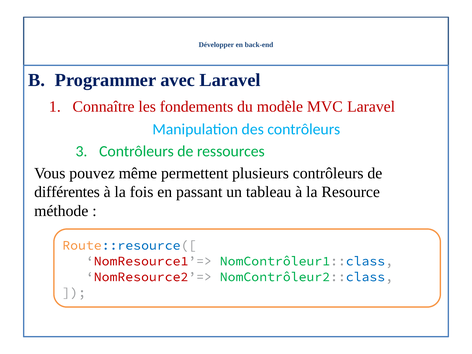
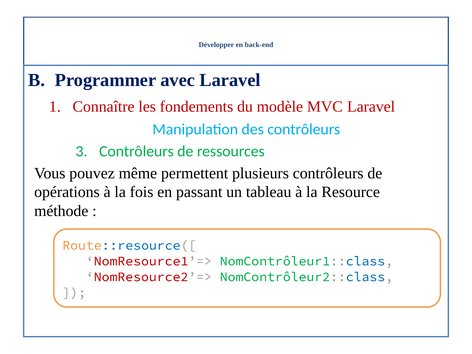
différentes: différentes -> opérations (67, 192)
